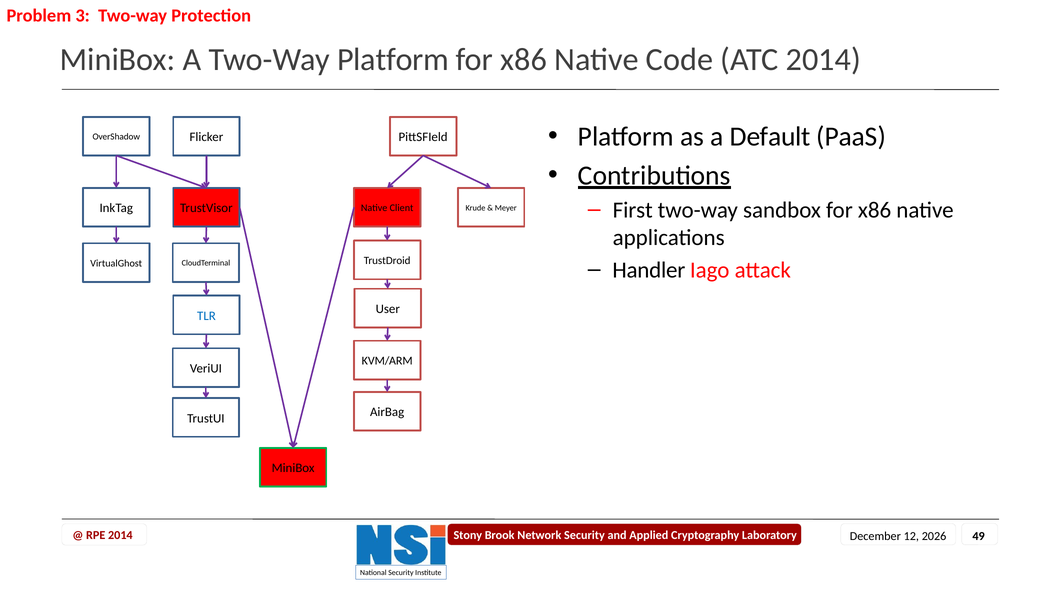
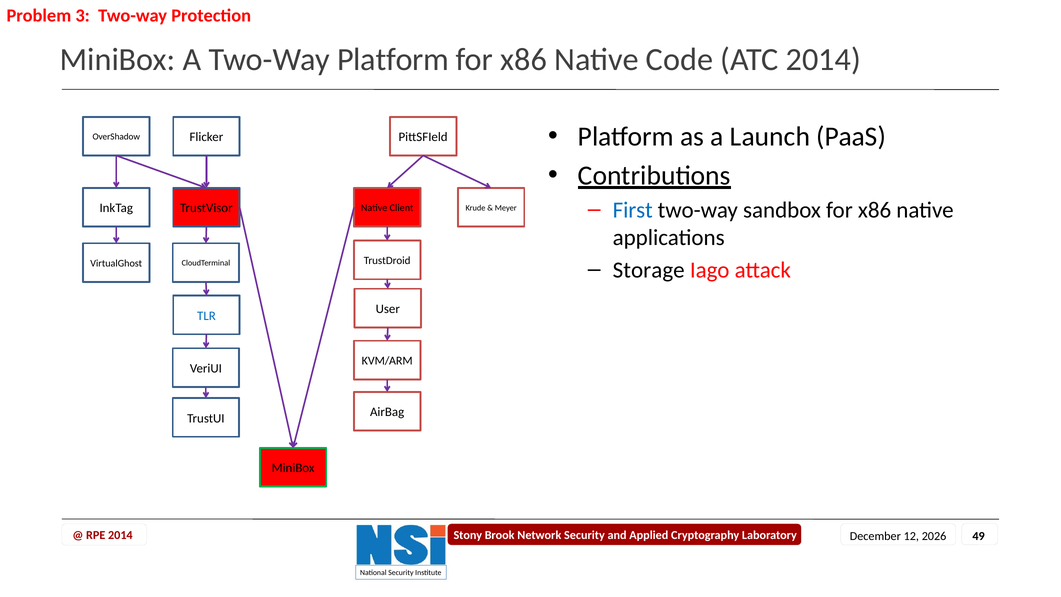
Default: Default -> Launch (770, 137)
First colour: black -> blue (633, 210)
Handler: Handler -> Storage (649, 270)
